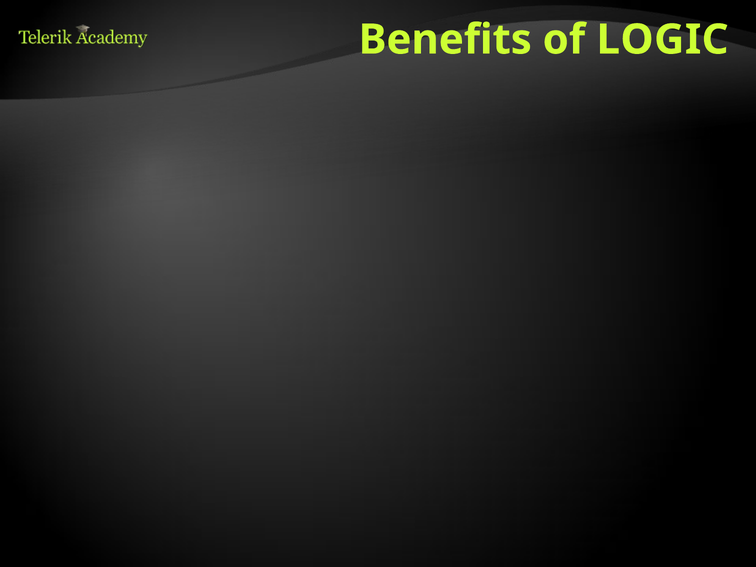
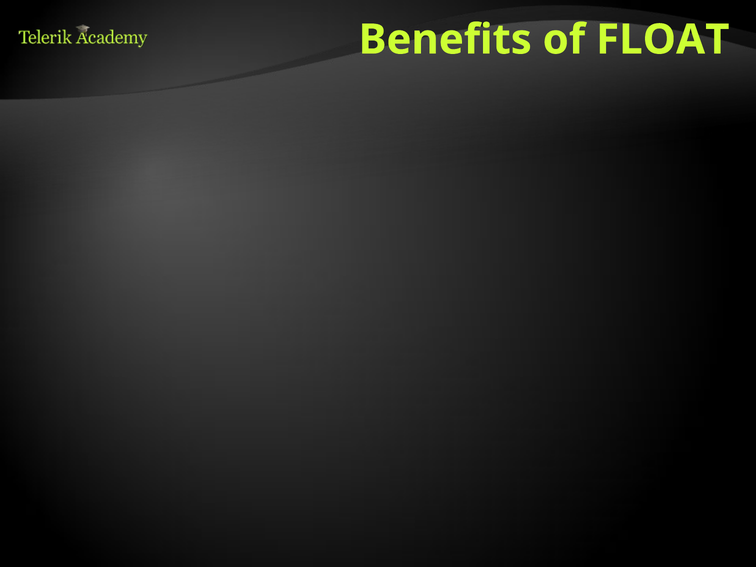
LOGIC: LOGIC -> FLOAT (663, 40)
